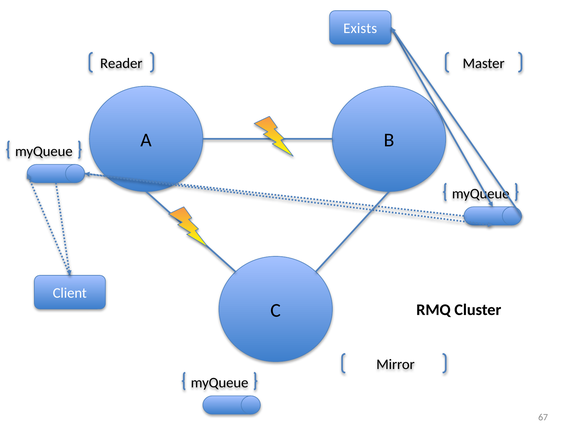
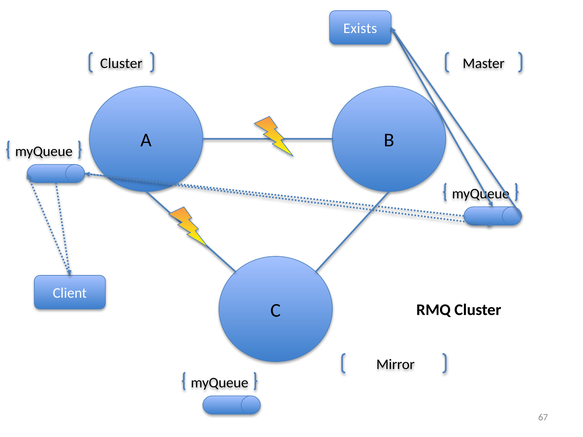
Reader: Reader -> Cluster (121, 63)
